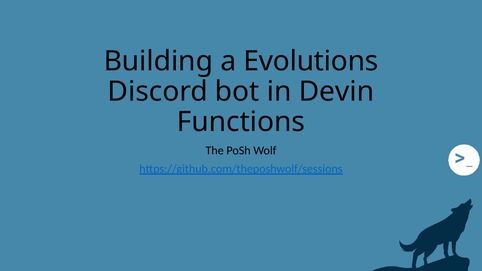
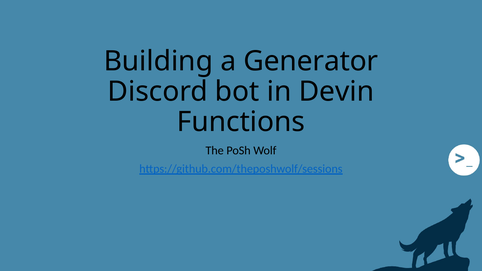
Evolutions: Evolutions -> Generator (311, 61)
